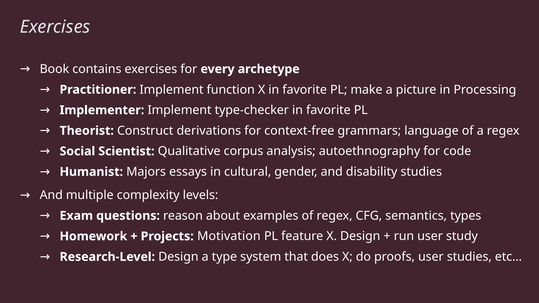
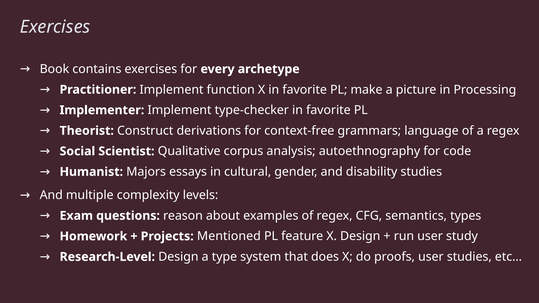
Motivation: Motivation -> Mentioned (229, 236)
